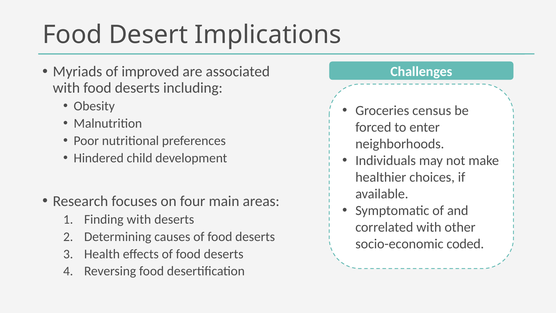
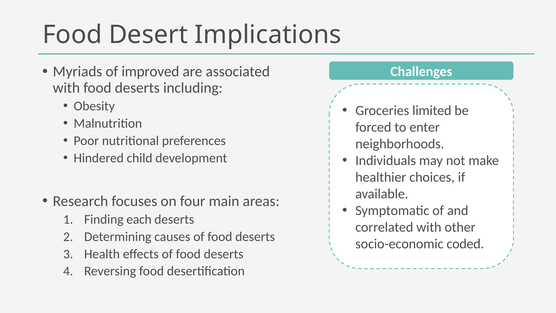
census: census -> limited (432, 110)
Finding with: with -> each (139, 219)
